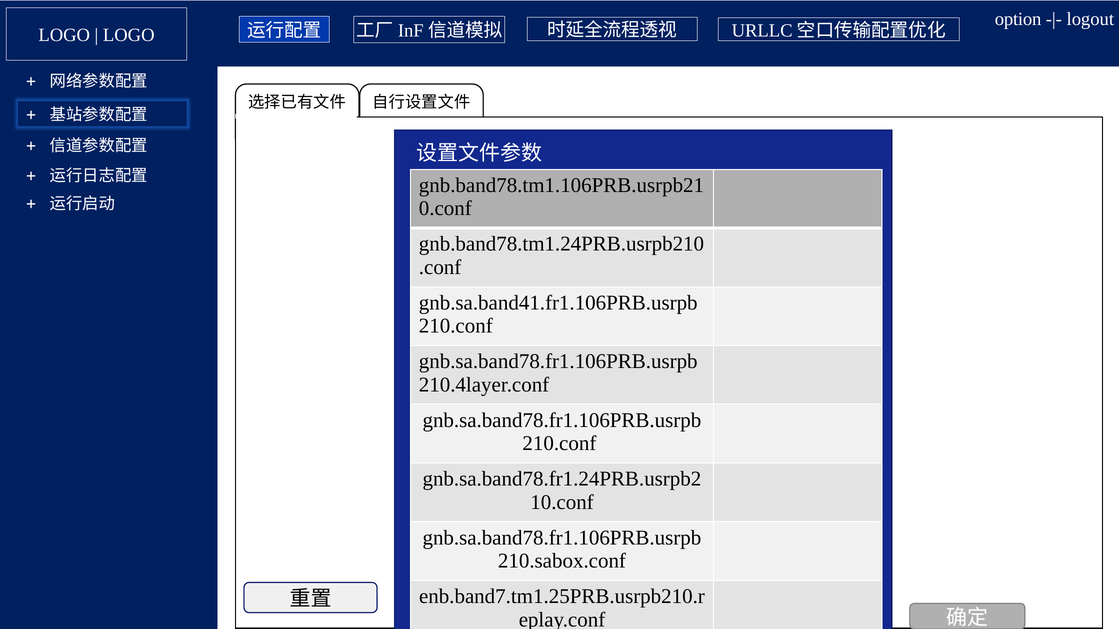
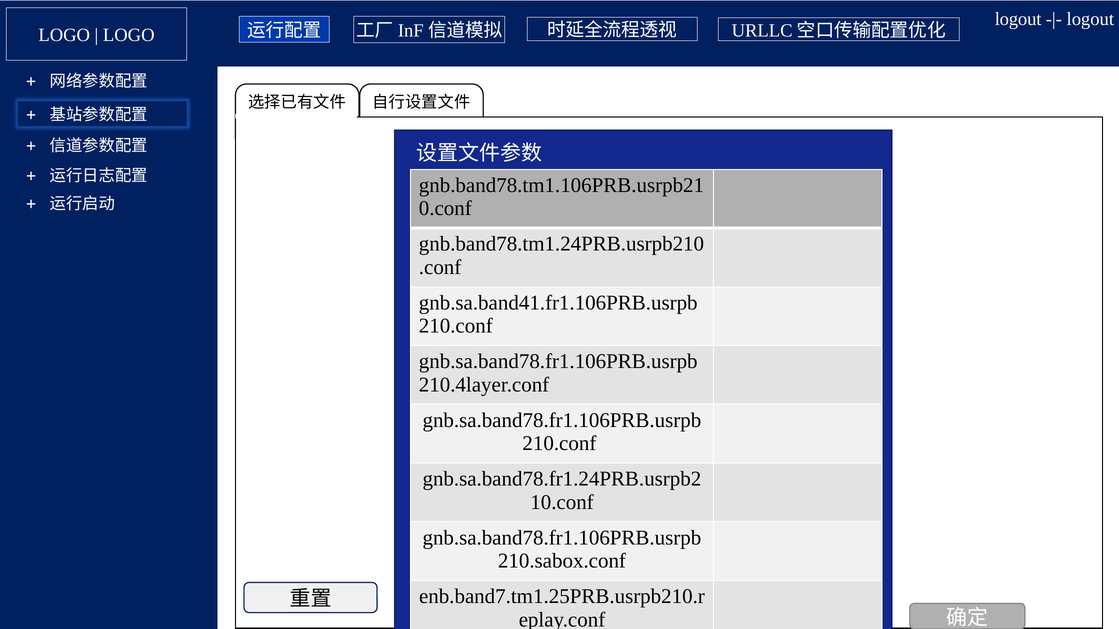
option: option -> logout (1018, 19)
